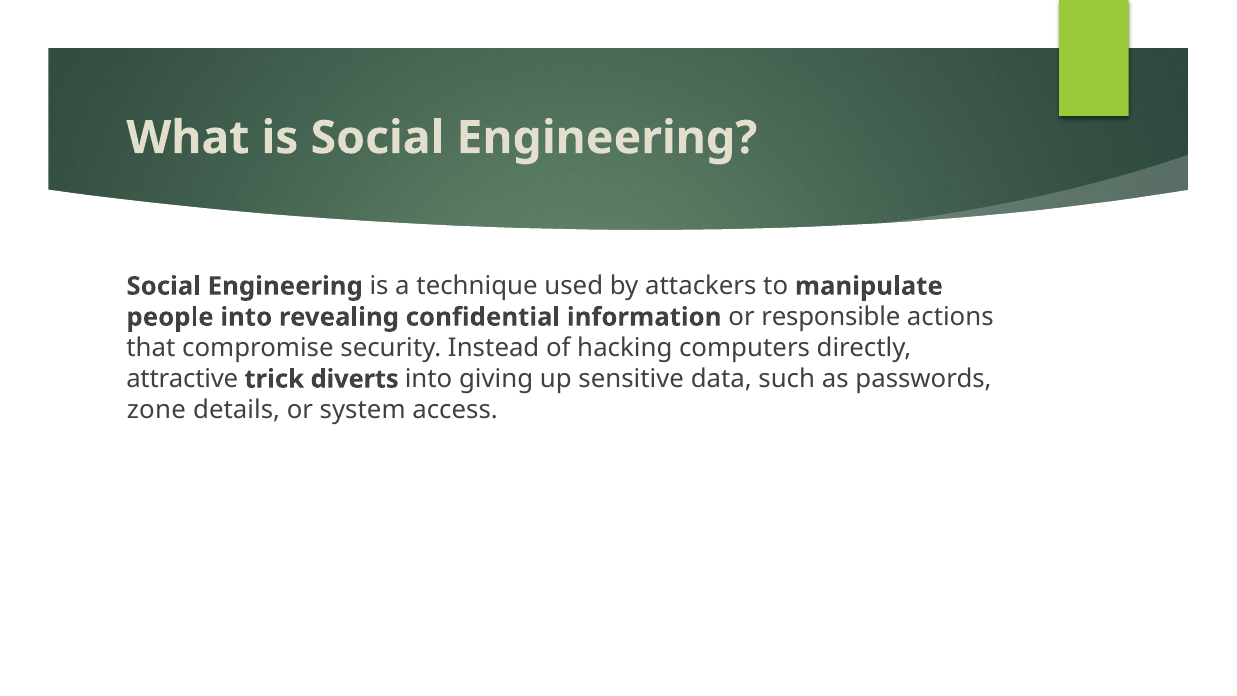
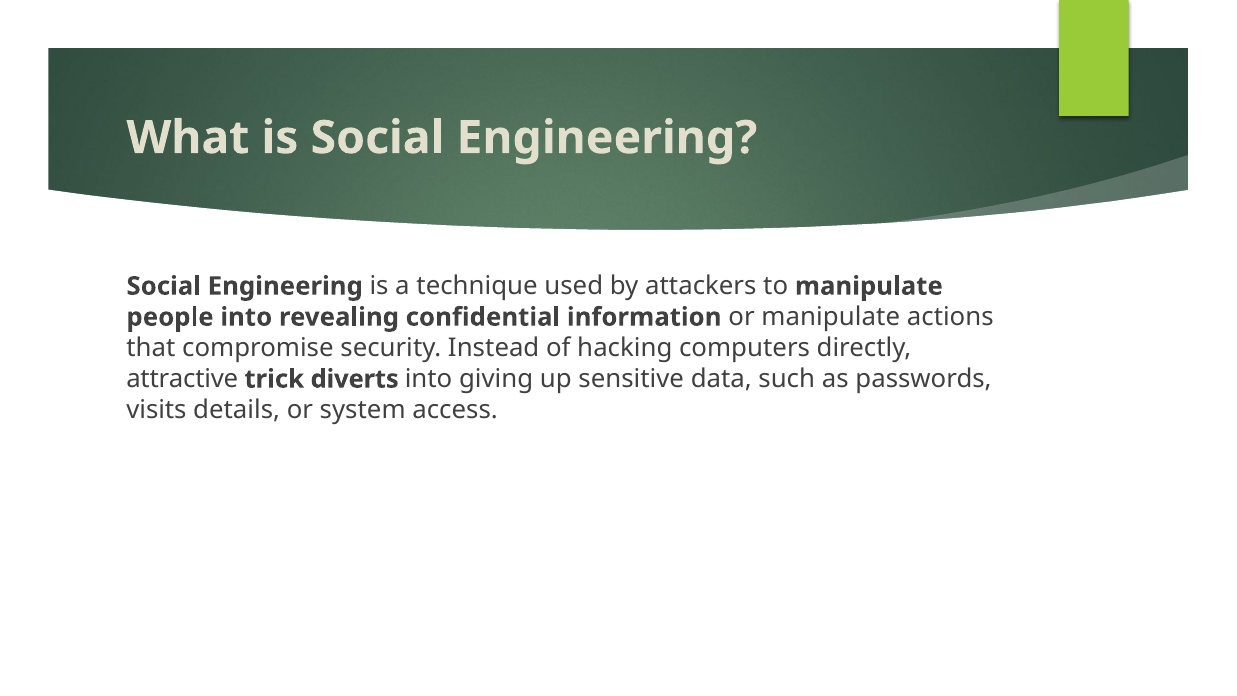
or responsible: responsible -> manipulate (831, 317)
zone: zone -> visits (156, 410)
